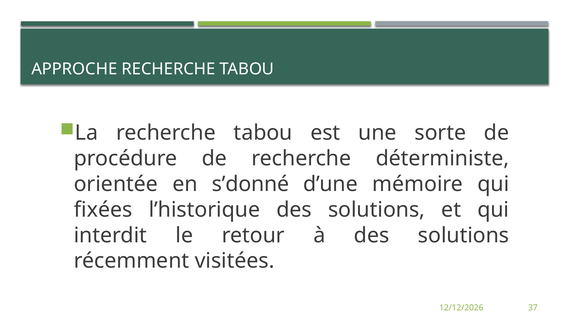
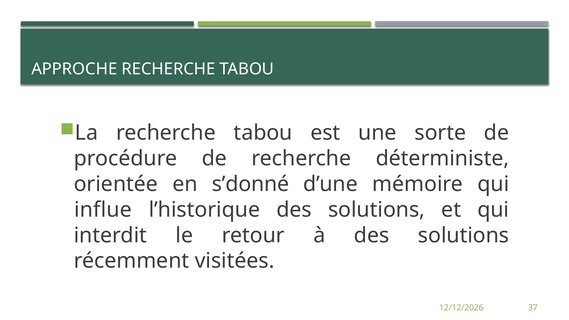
fixées: fixées -> influe (103, 210)
